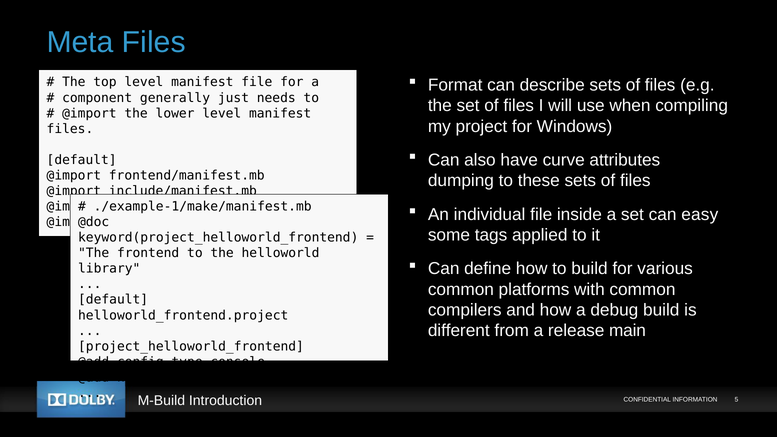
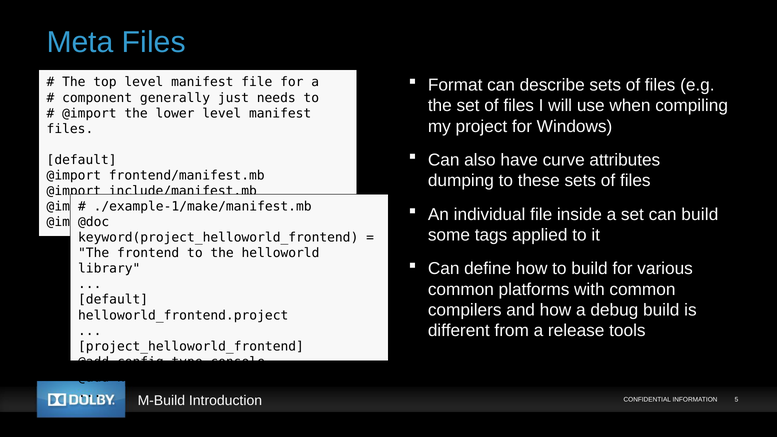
can easy: easy -> build (700, 215)
main: main -> tools (627, 331)
